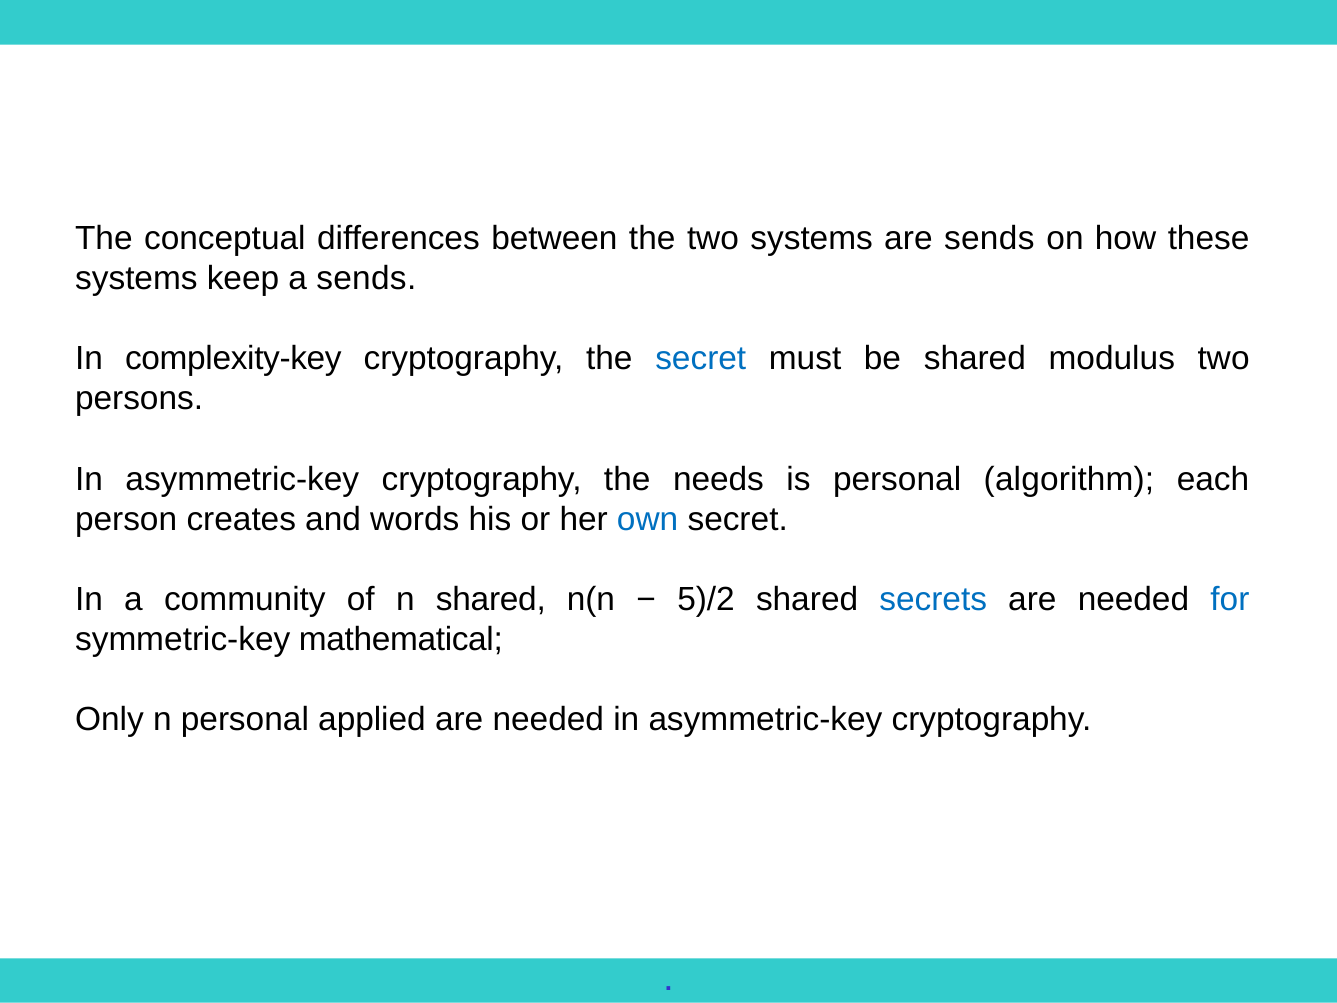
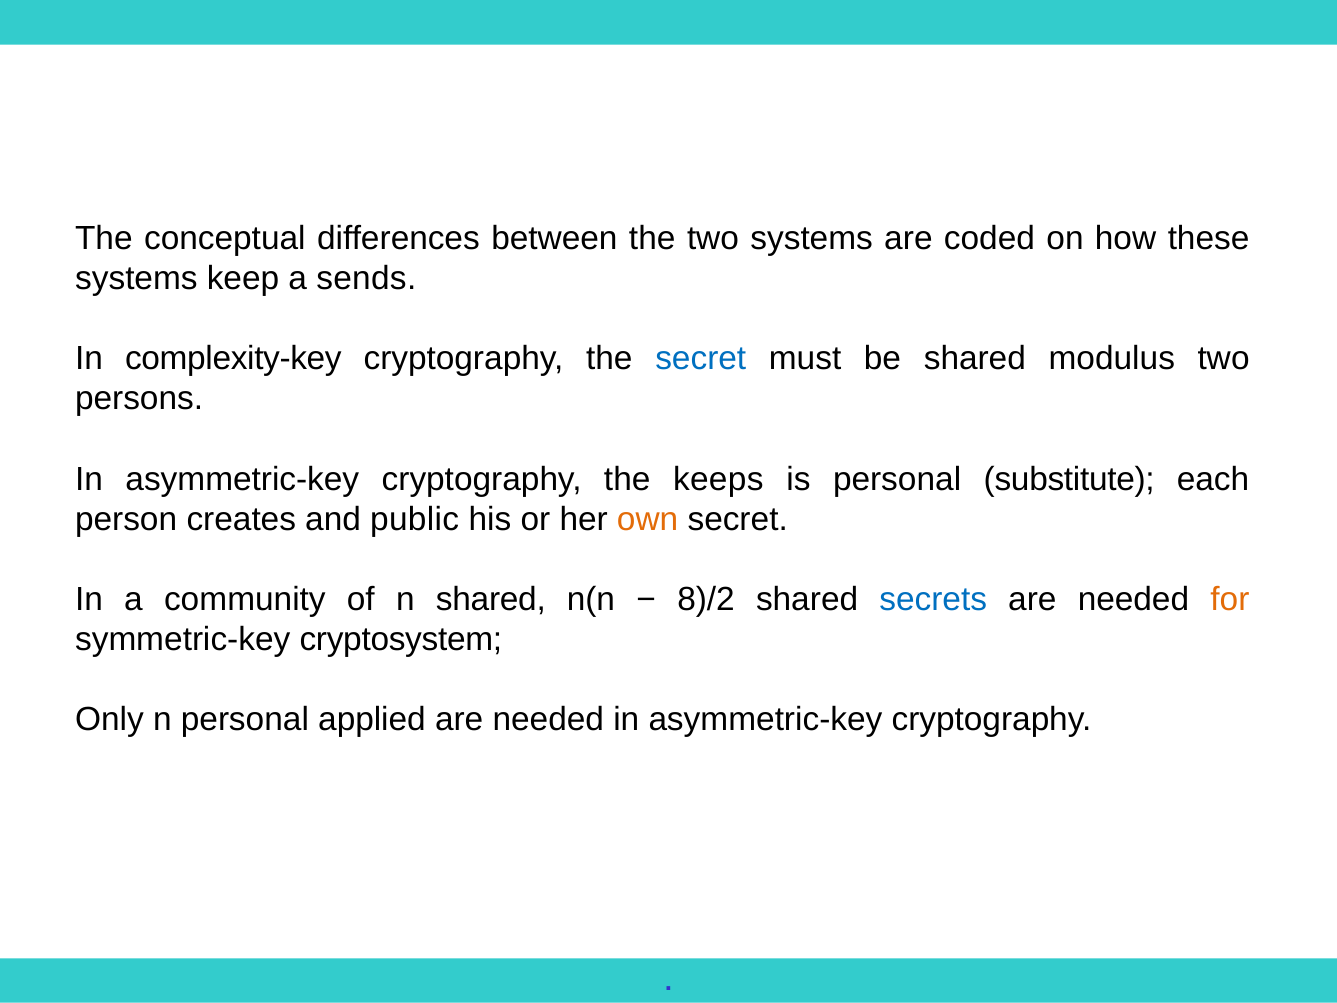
are sends: sends -> coded (989, 238)
needs: needs -> keeps (718, 479)
algorithm: algorithm -> substitute (1069, 479)
words: words -> public (415, 519)
own colour: blue -> orange (648, 519)
5)/2: 5)/2 -> 8)/2 (706, 599)
for colour: blue -> orange (1230, 599)
mathematical: mathematical -> cryptosystem (401, 639)
